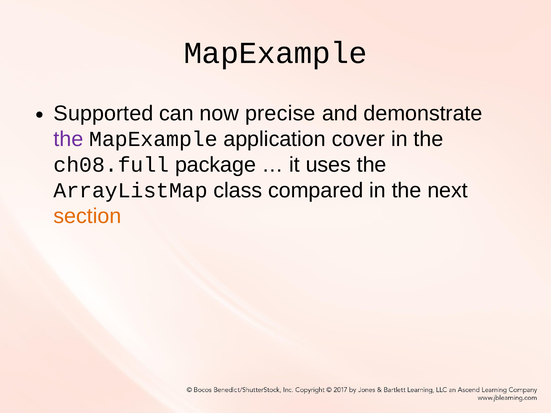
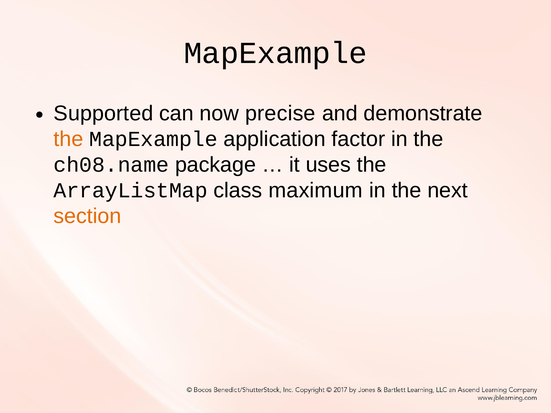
the colour: purple -> orange (68, 139)
cover: cover -> factor (358, 139)
ch08.full: ch08.full -> ch08.name (111, 165)
compared: compared -> maximum (316, 191)
